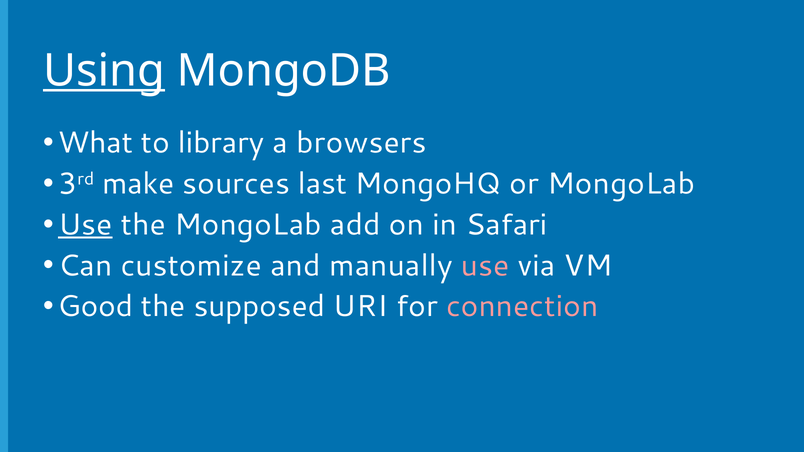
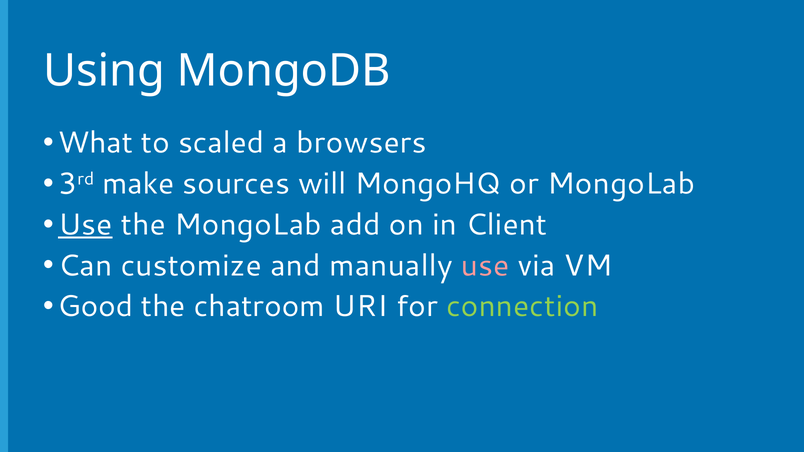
Using underline: present -> none (104, 71)
library: library -> scaled (221, 143)
last: last -> will (322, 184)
Safari: Safari -> Client (506, 225)
supposed: supposed -> chatroom (259, 307)
connection colour: pink -> light green (522, 307)
